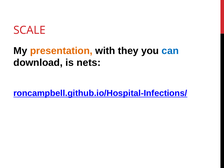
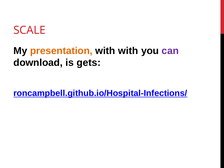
with they: they -> with (128, 51)
can colour: blue -> purple (170, 51)
nets: nets -> gets (89, 63)
